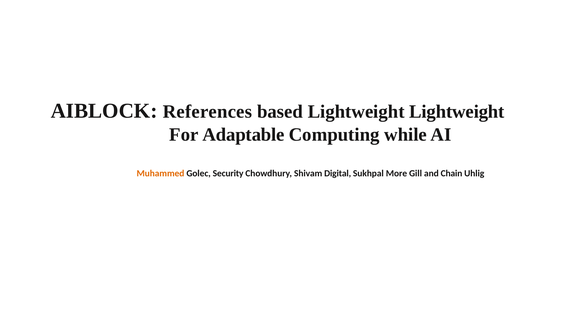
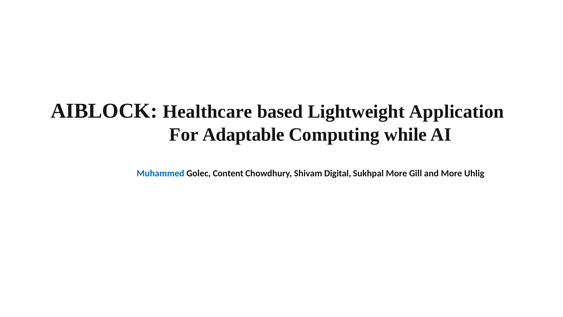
References: References -> Healthcare (208, 111)
Lightweight Lightweight: Lightweight -> Application (457, 111)
Muhammed colour: orange -> blue (160, 173)
Security: Security -> Content (228, 173)
and Chain: Chain -> More (451, 173)
